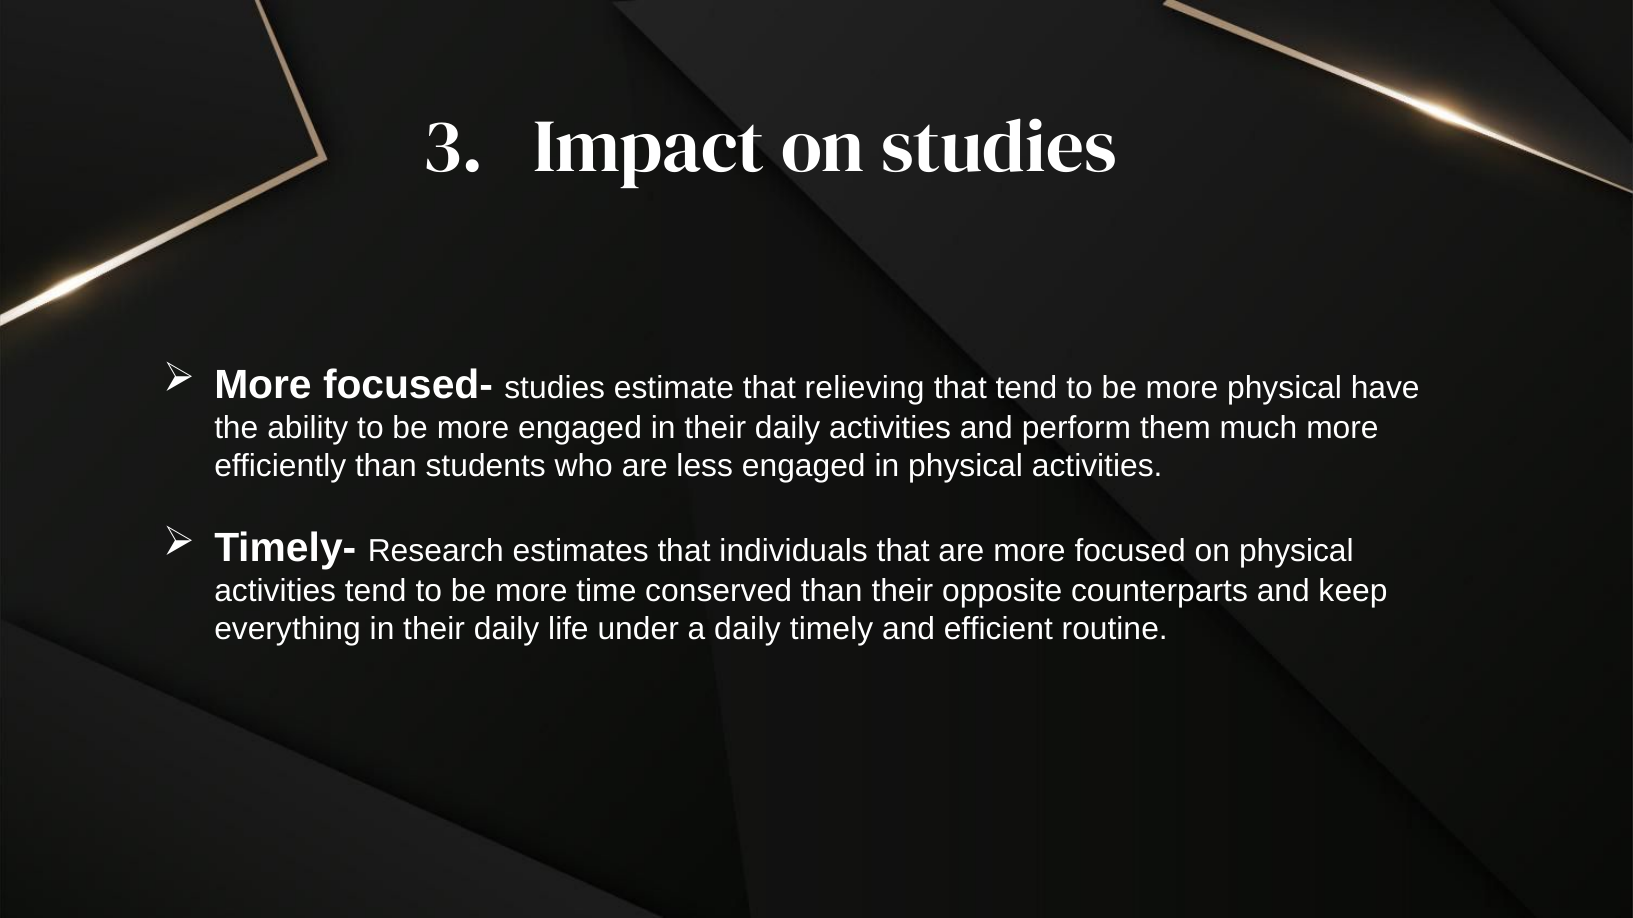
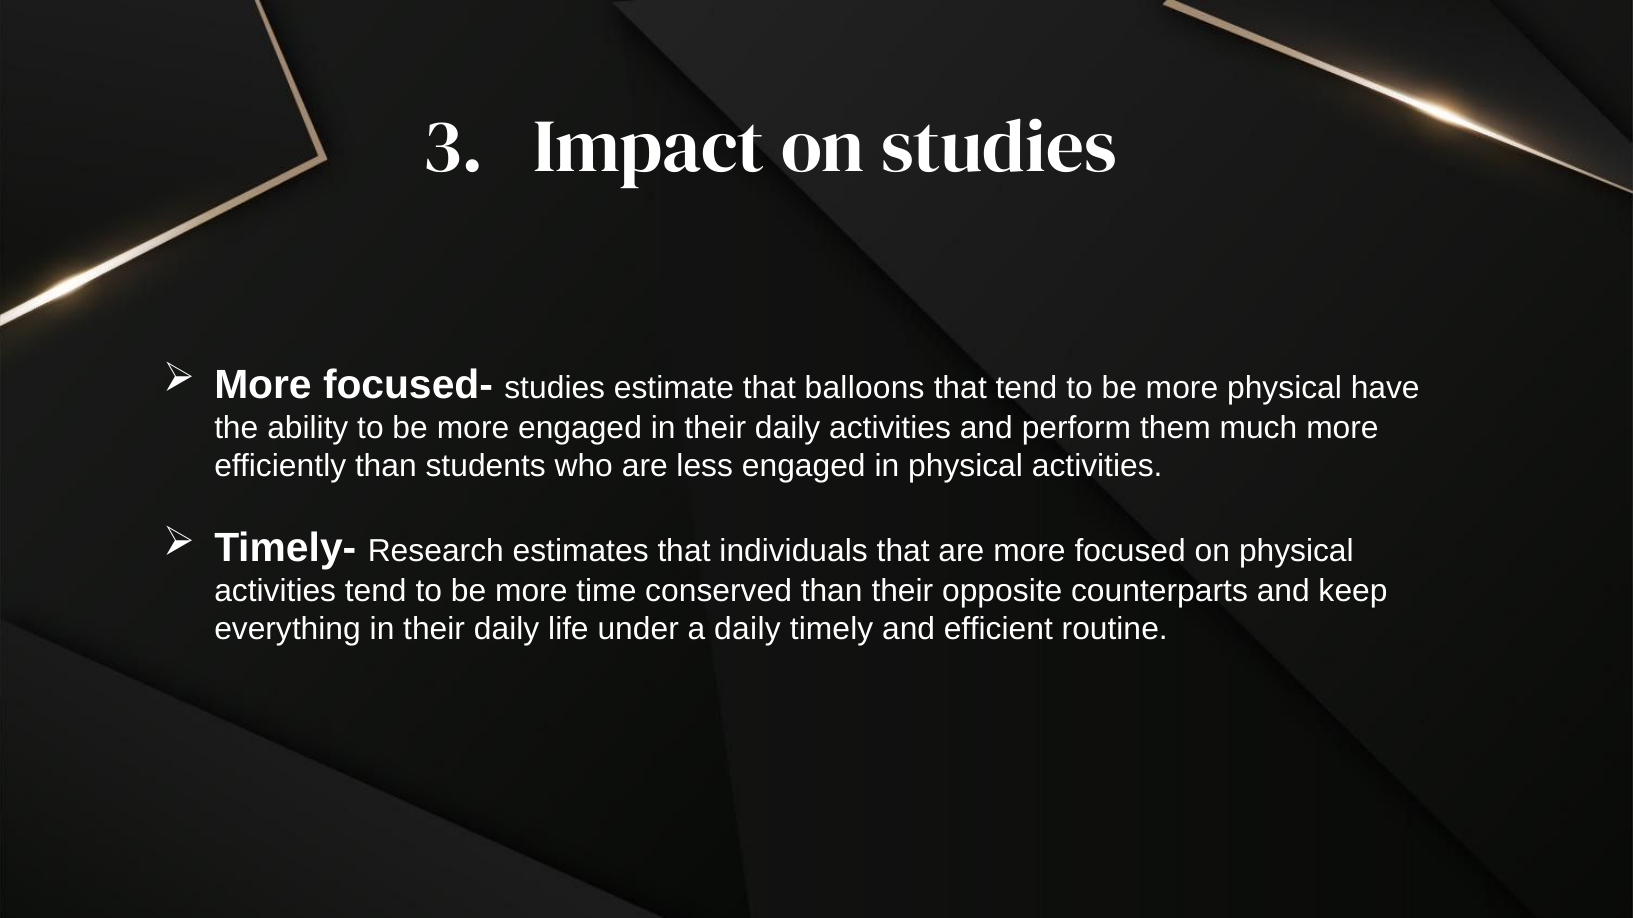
relieving: relieving -> balloons (865, 388)
